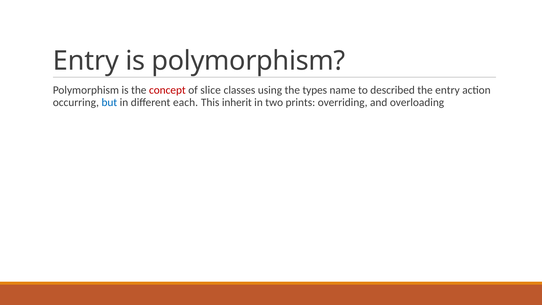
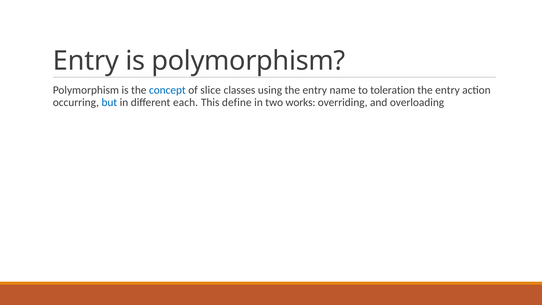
concept colour: red -> blue (167, 90)
using the types: types -> entry (315, 90)
described: described -> toleration (393, 90)
inherit: inherit -> define (237, 102)
prints: prints -> works (300, 102)
